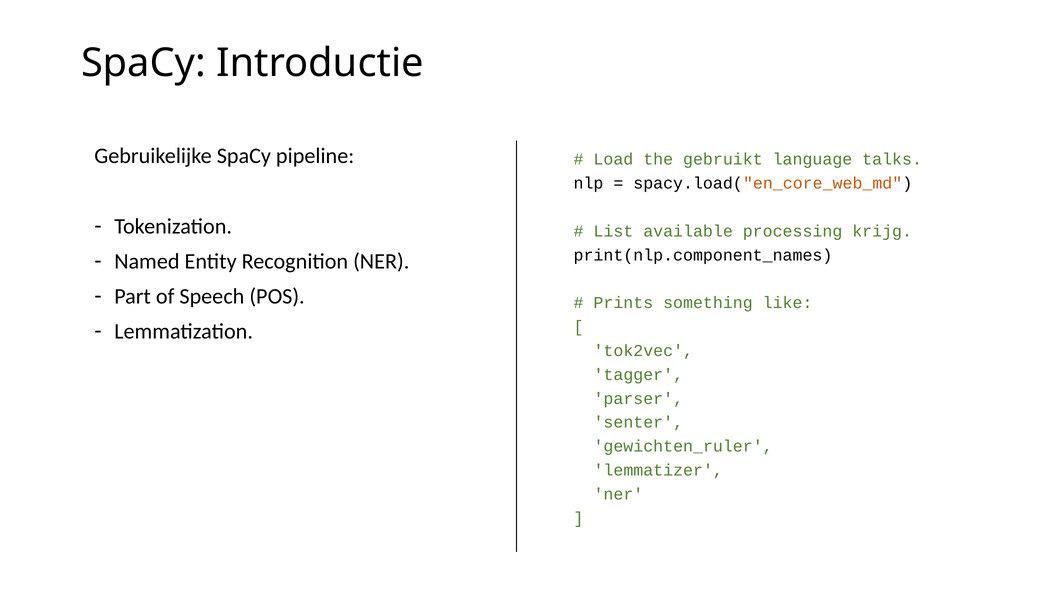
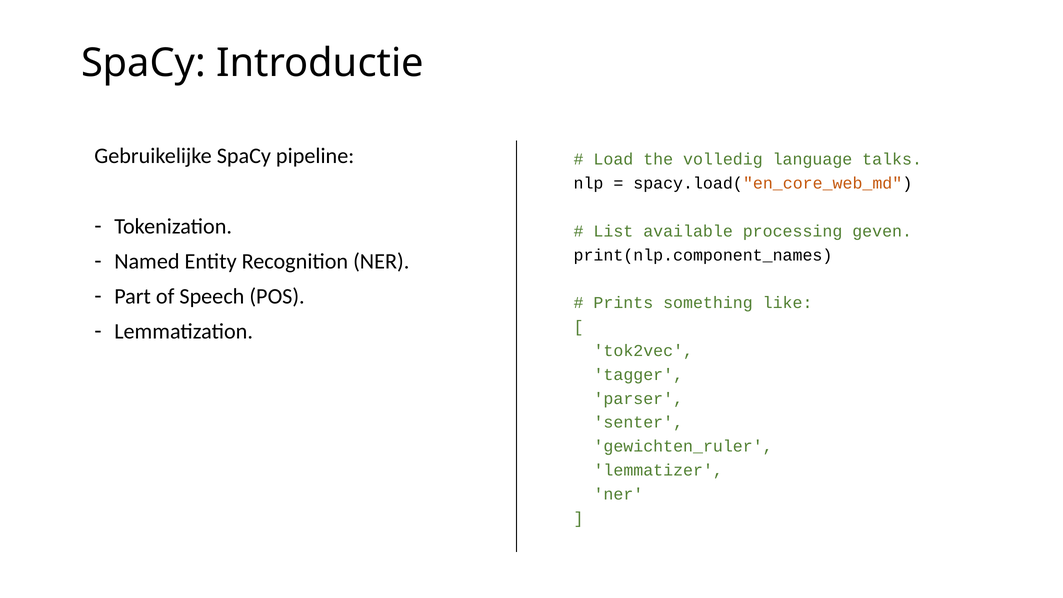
gebruikt: gebruikt -> volledig (723, 159)
krijg: krijg -> geven (882, 231)
